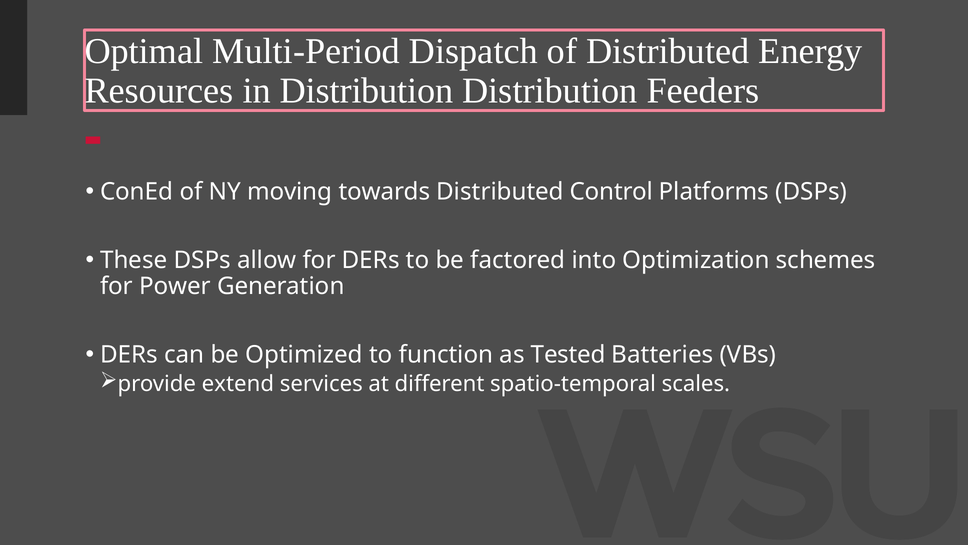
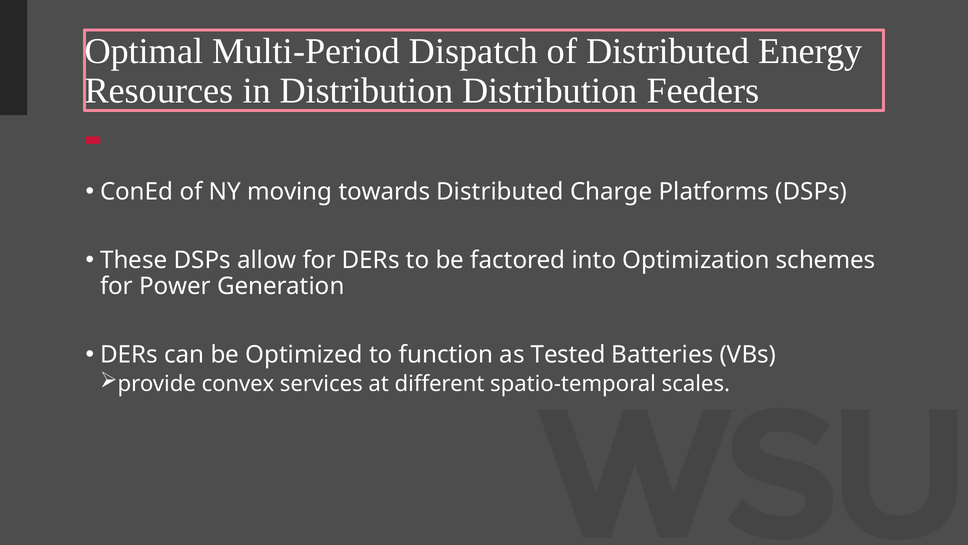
Control: Control -> Charge (611, 191)
extend: extend -> convex (238, 383)
